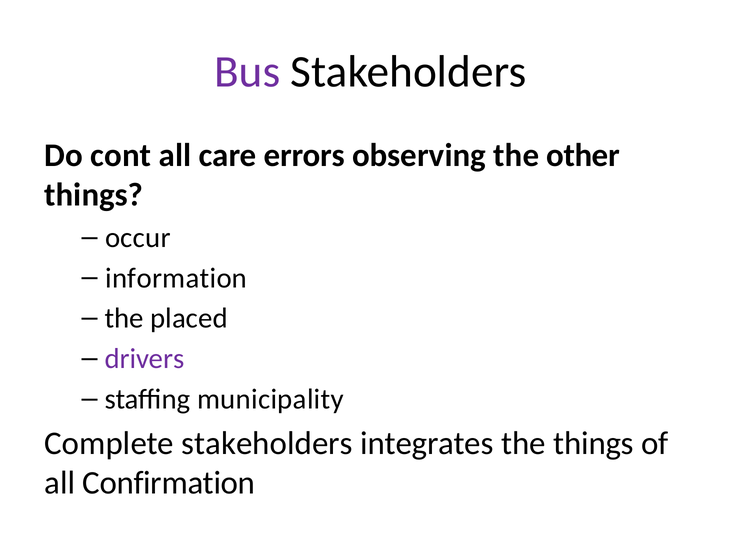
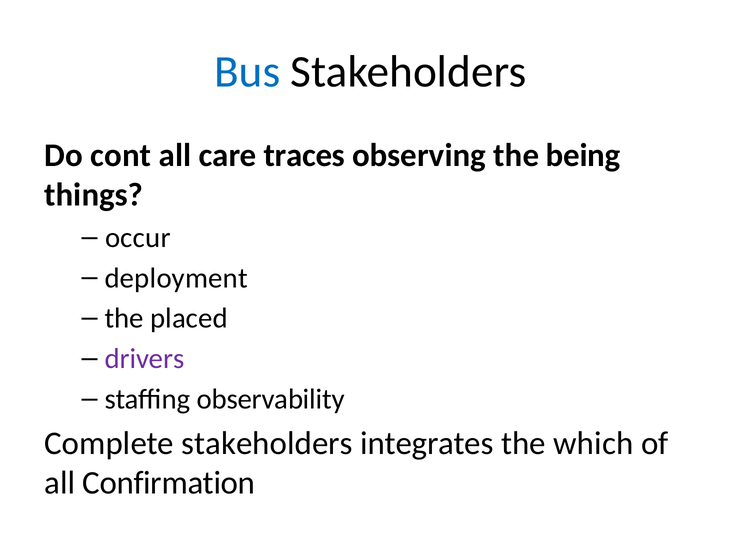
Bus colour: purple -> blue (247, 72)
errors: errors -> traces (304, 155)
other: other -> being (583, 155)
information: information -> deployment (176, 278)
municipality: municipality -> observability (271, 399)
the things: things -> which (593, 443)
